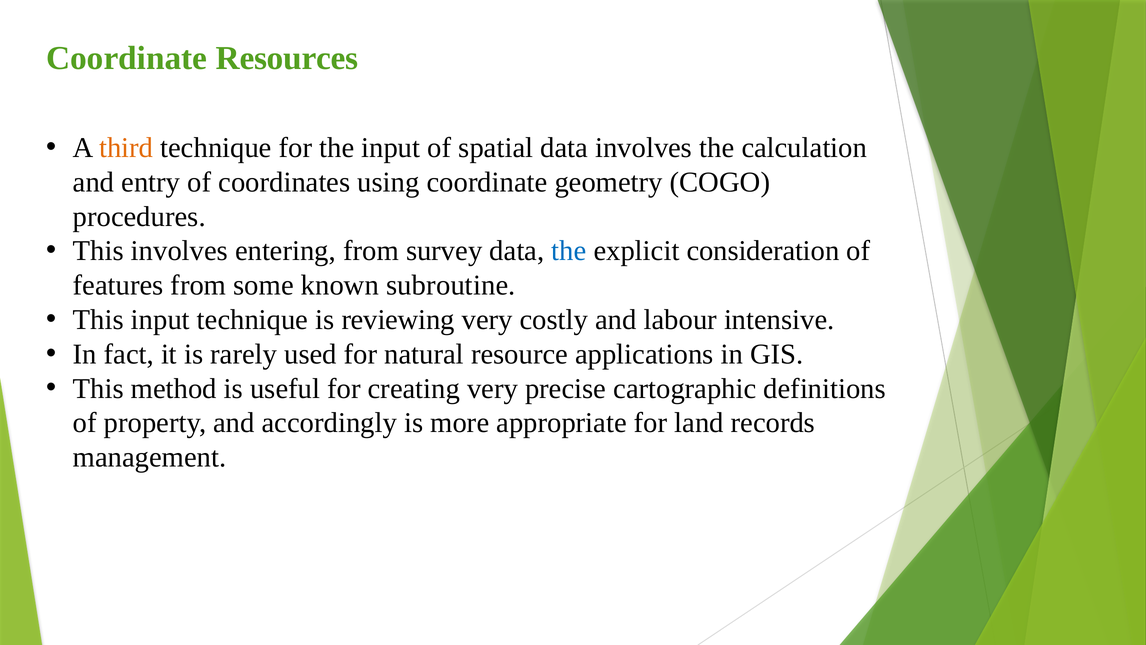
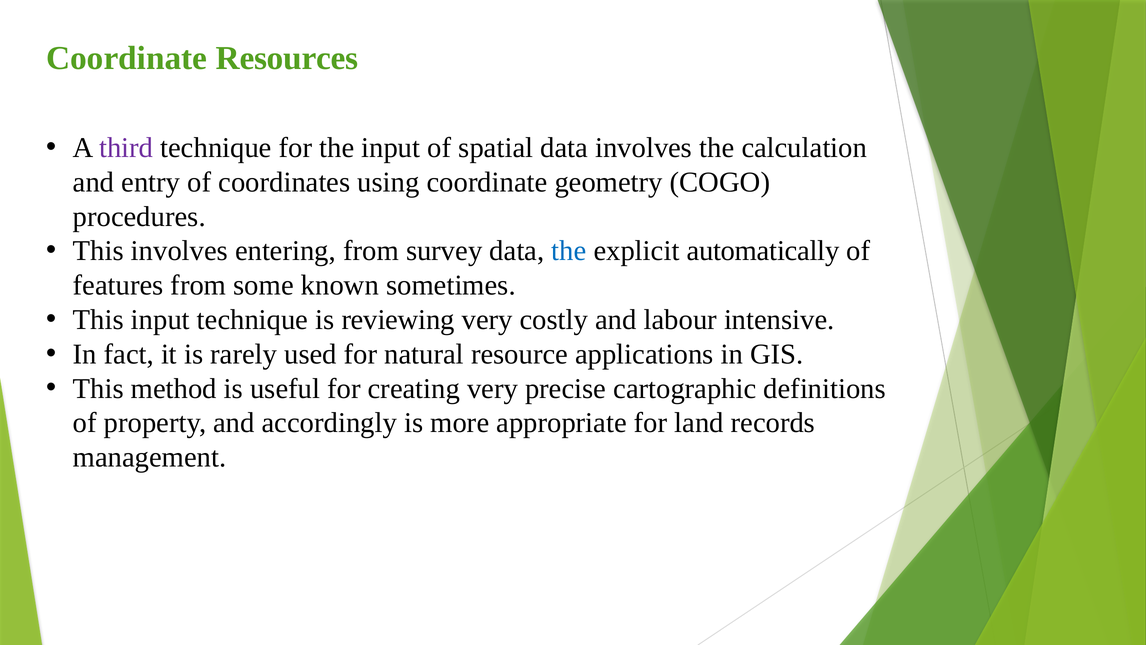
third colour: orange -> purple (126, 148)
consideration: consideration -> automatically (763, 251)
subroutine: subroutine -> sometimes (451, 285)
